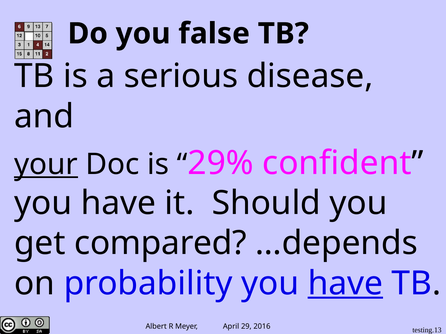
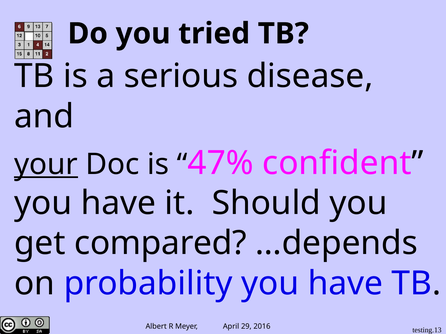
false: false -> tried (214, 34)
29%: 29% -> 47% (221, 163)
have underline: present -> none (345, 284)
